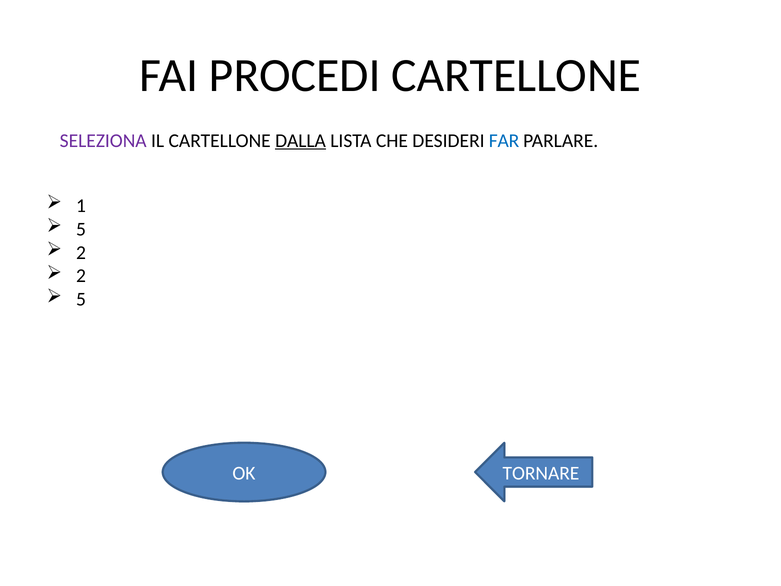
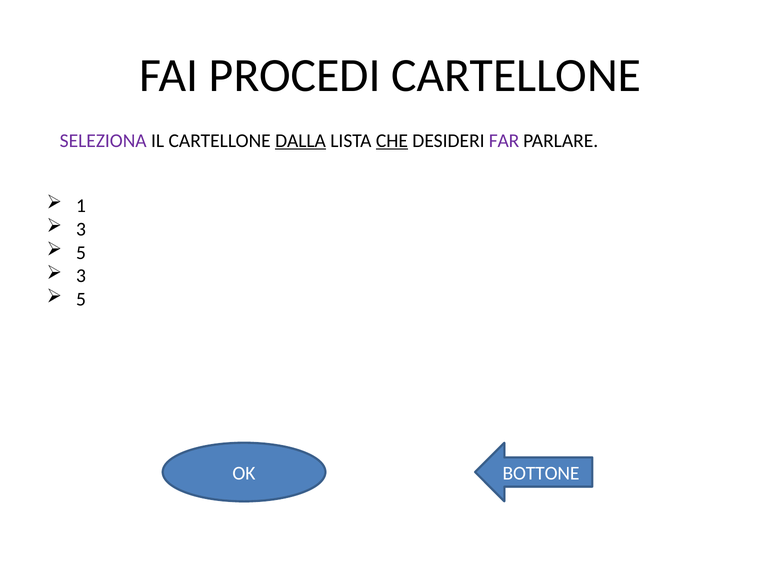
CHE underline: none -> present (392, 141)
FAR colour: blue -> purple (504, 141)
5: 5 -> 3 (81, 229)
2: 2 -> 5 (81, 252)
2: 2 -> 3 (81, 276)
TORNARE: TORNARE -> BOTTONE (541, 473)
